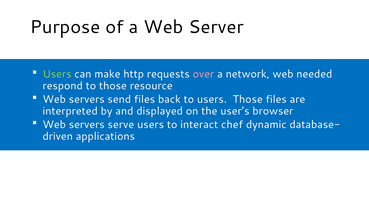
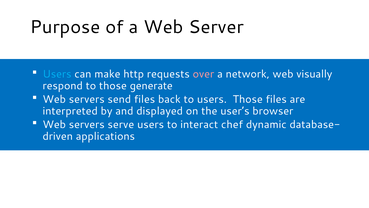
Users colour: light green -> light blue (57, 74)
needed: needed -> visually (314, 74)
resource: resource -> generate (151, 86)
